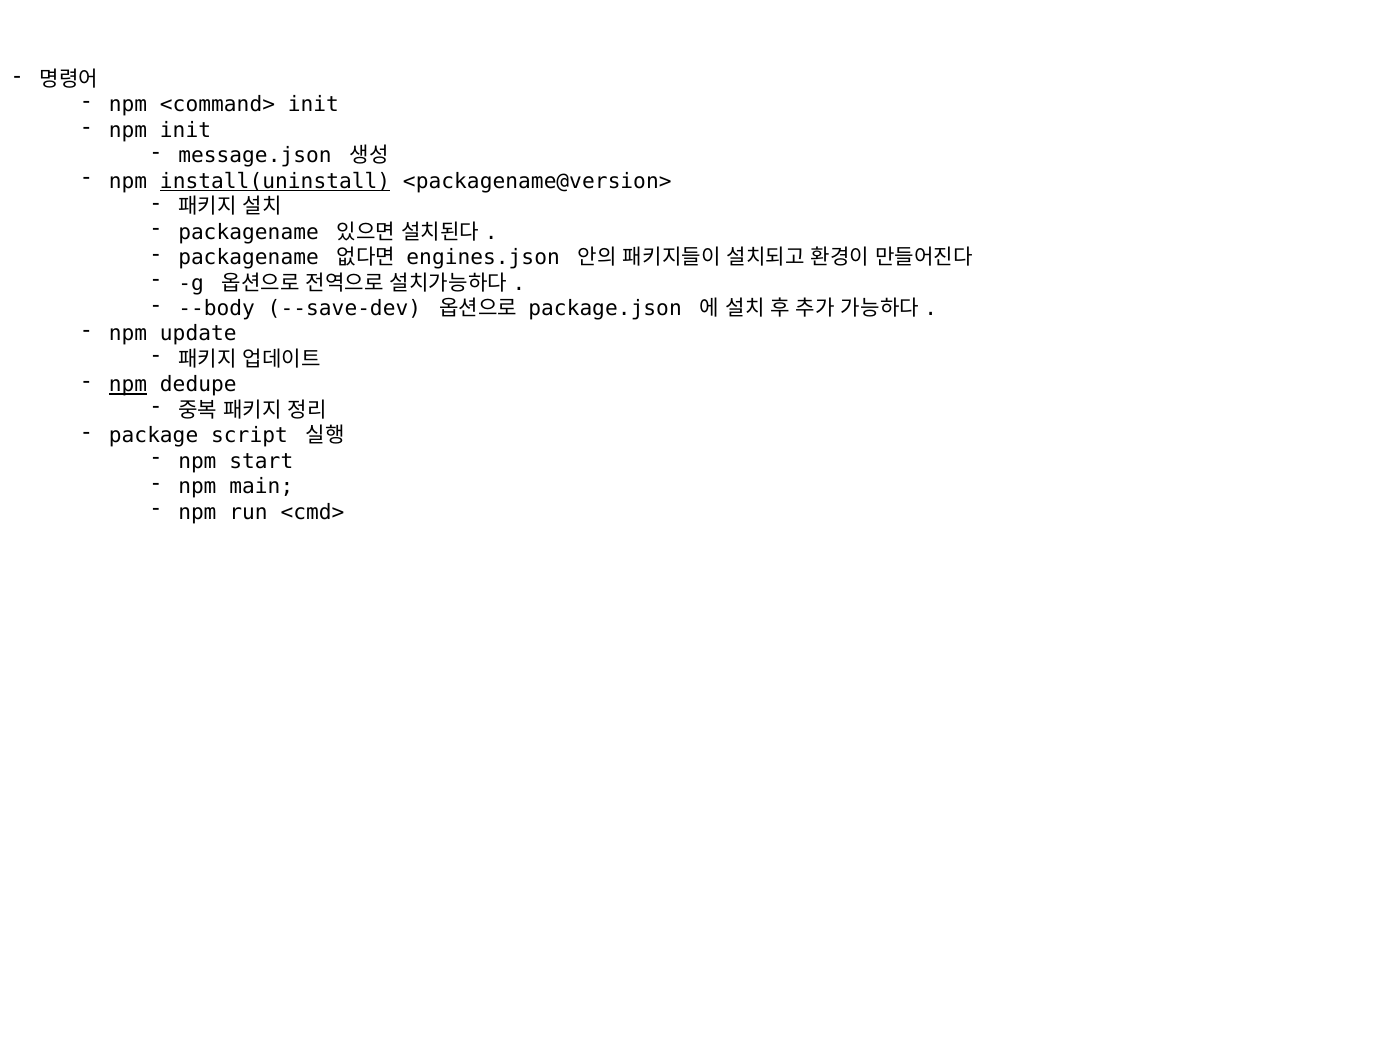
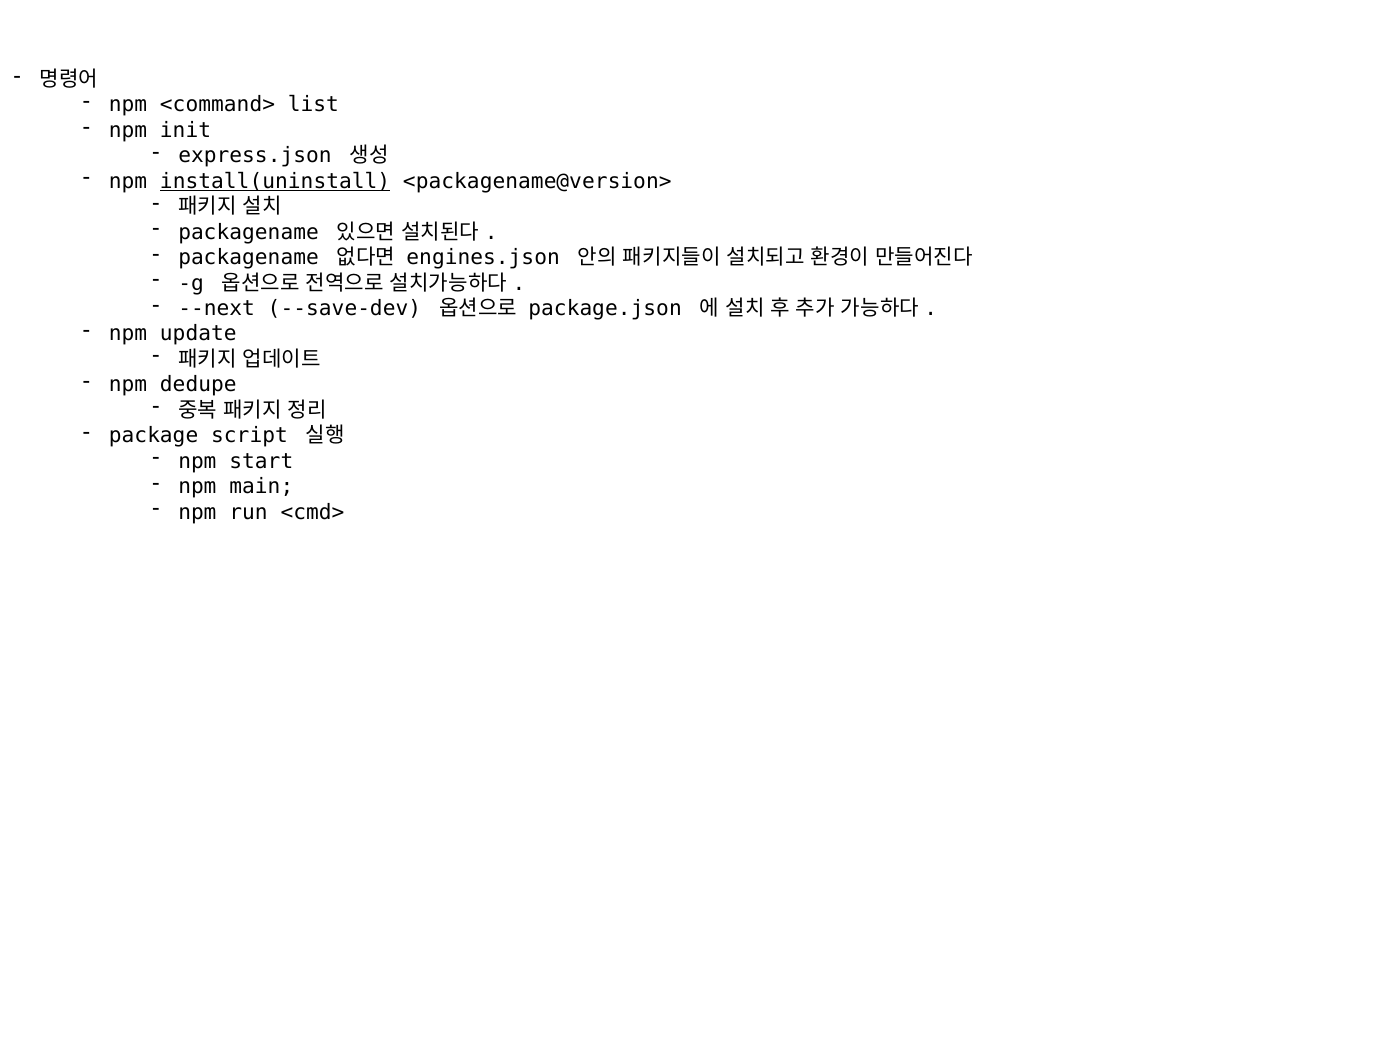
<command> init: init -> list (313, 105)
message.json: message.json -> express.json (255, 156)
--body: --body -> --next (217, 309)
npm underline: present -> none (128, 385)
